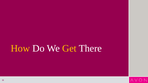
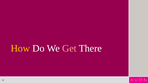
Get colour: yellow -> pink (69, 48)
